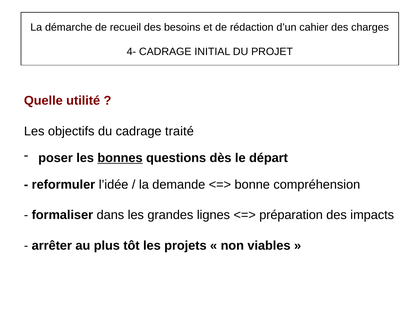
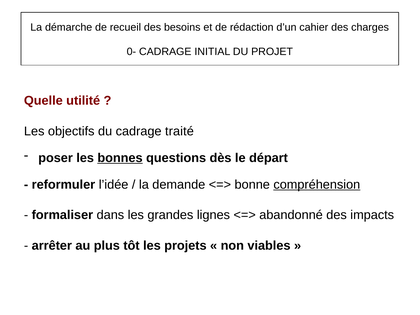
4-: 4- -> 0- (131, 52)
compréhension underline: none -> present (317, 184)
préparation: préparation -> abandonné (291, 215)
